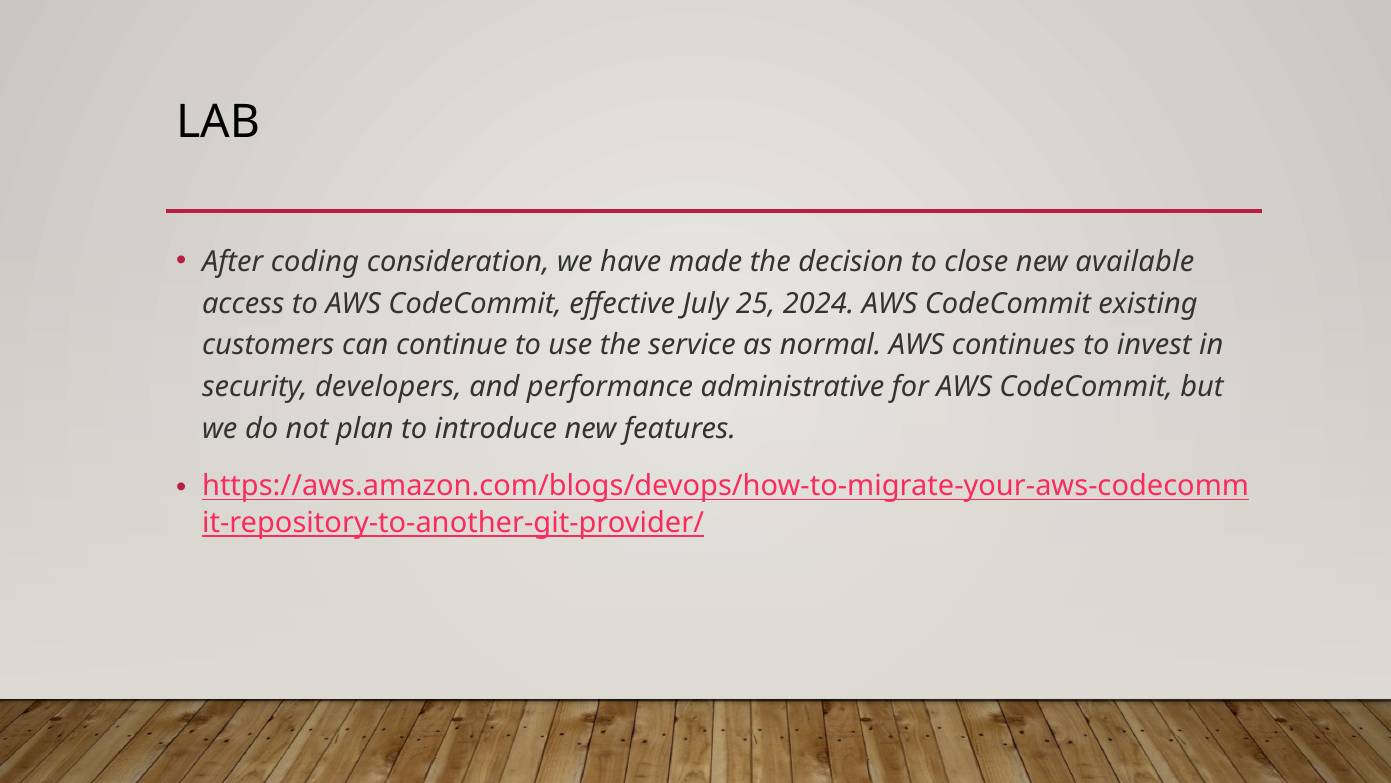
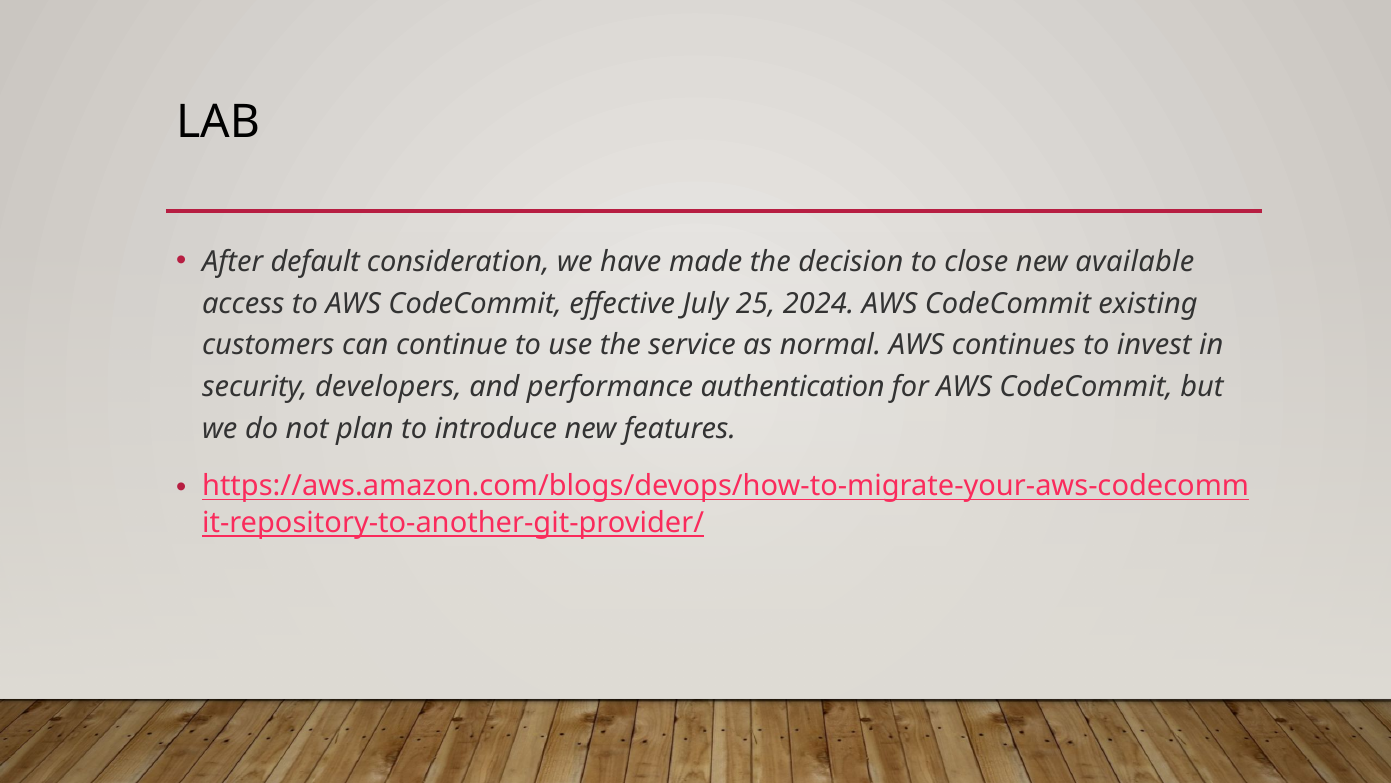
coding: coding -> default (315, 262)
administrative: administrative -> authentication (793, 387)
